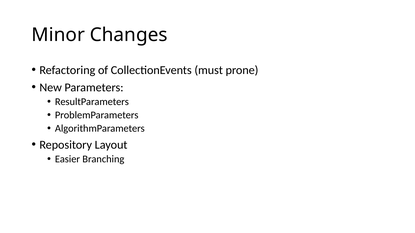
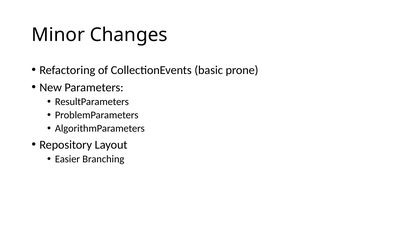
must: must -> basic (209, 70)
